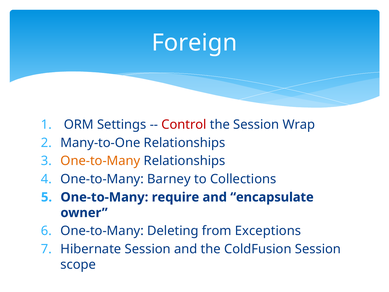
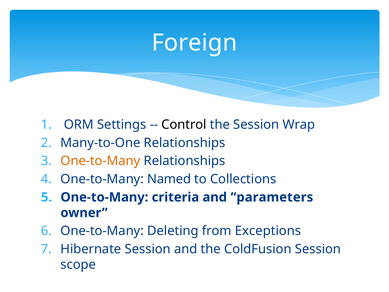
Control colour: red -> black (184, 124)
Barney: Barney -> Named (169, 179)
require: require -> criteria (175, 197)
encapsulate: encapsulate -> parameters (272, 197)
